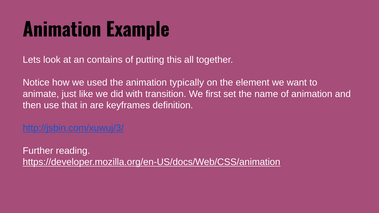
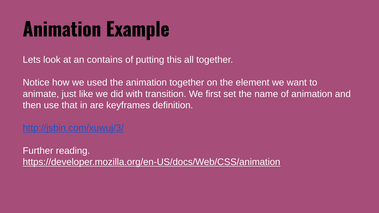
animation typically: typically -> together (187, 83)
